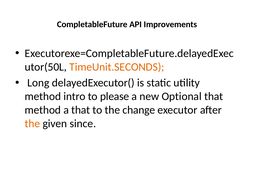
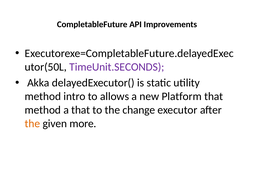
TimeUnit.SECONDS colour: orange -> purple (117, 67)
Long: Long -> Akka (38, 83)
please: please -> allows (115, 96)
Optional: Optional -> Platform (182, 96)
since: since -> more (83, 123)
